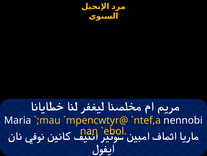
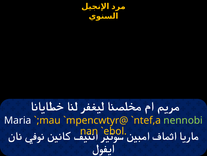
nennobi colour: white -> light green (183, 120)
